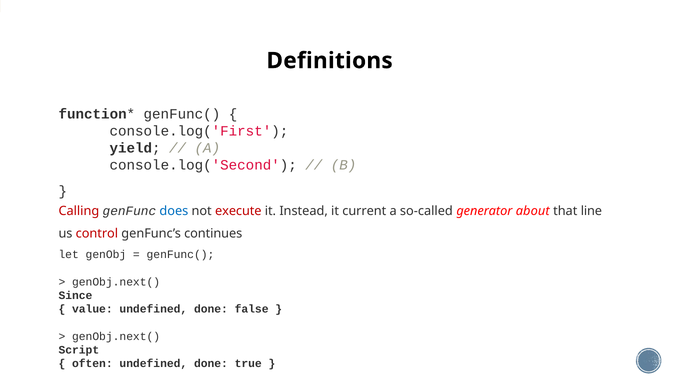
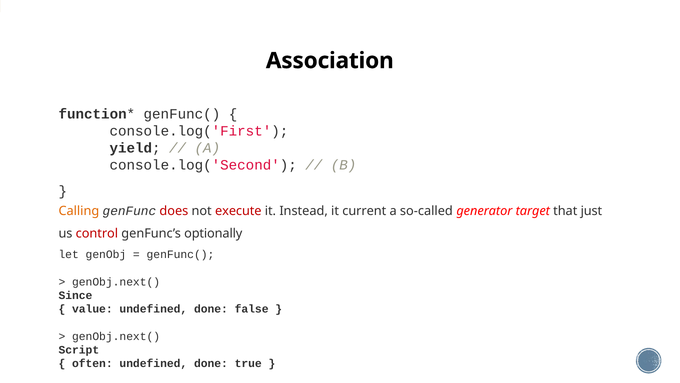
Definitions: Definitions -> Association (330, 61)
Calling colour: red -> orange (79, 211)
does colour: blue -> red (174, 211)
about: about -> target (533, 211)
line: line -> just (591, 211)
continues: continues -> optionally (213, 233)
